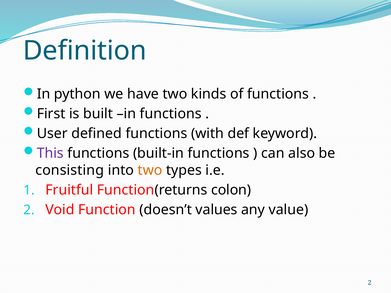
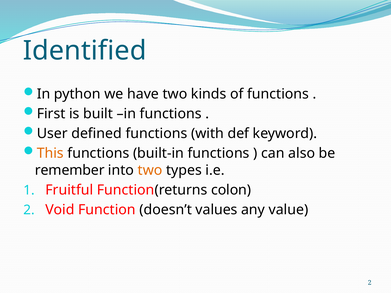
Definition: Definition -> Identified (85, 51)
This colour: purple -> orange (50, 153)
consisting: consisting -> remember (70, 170)
